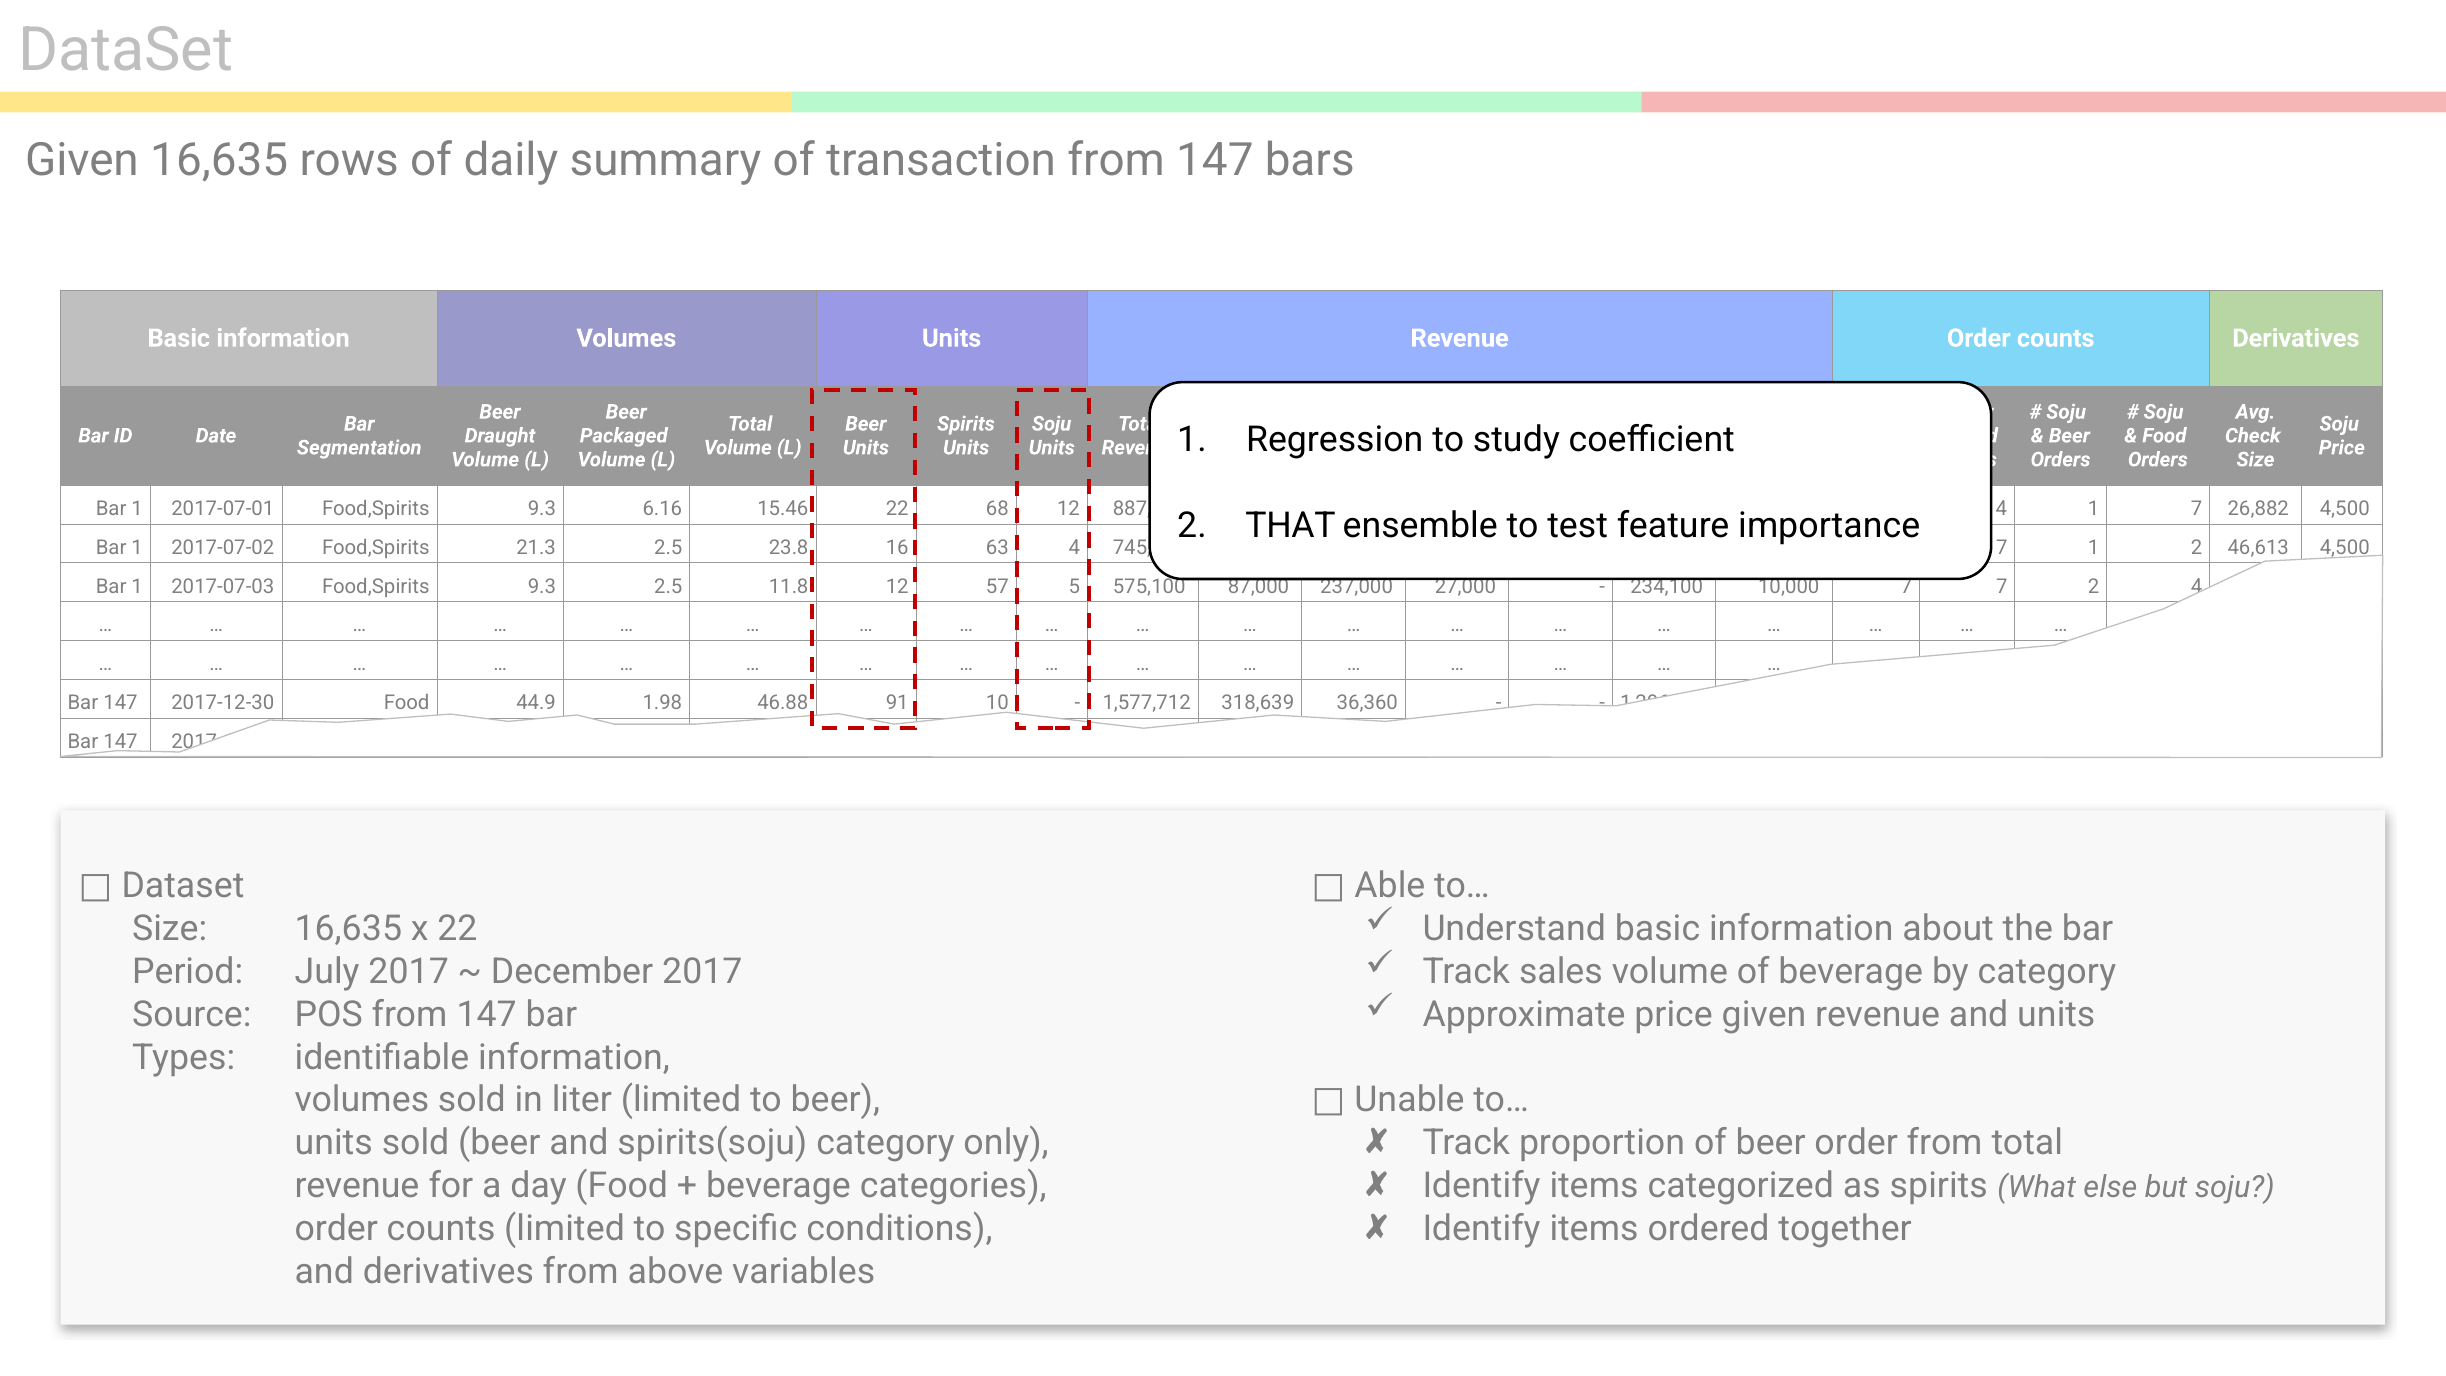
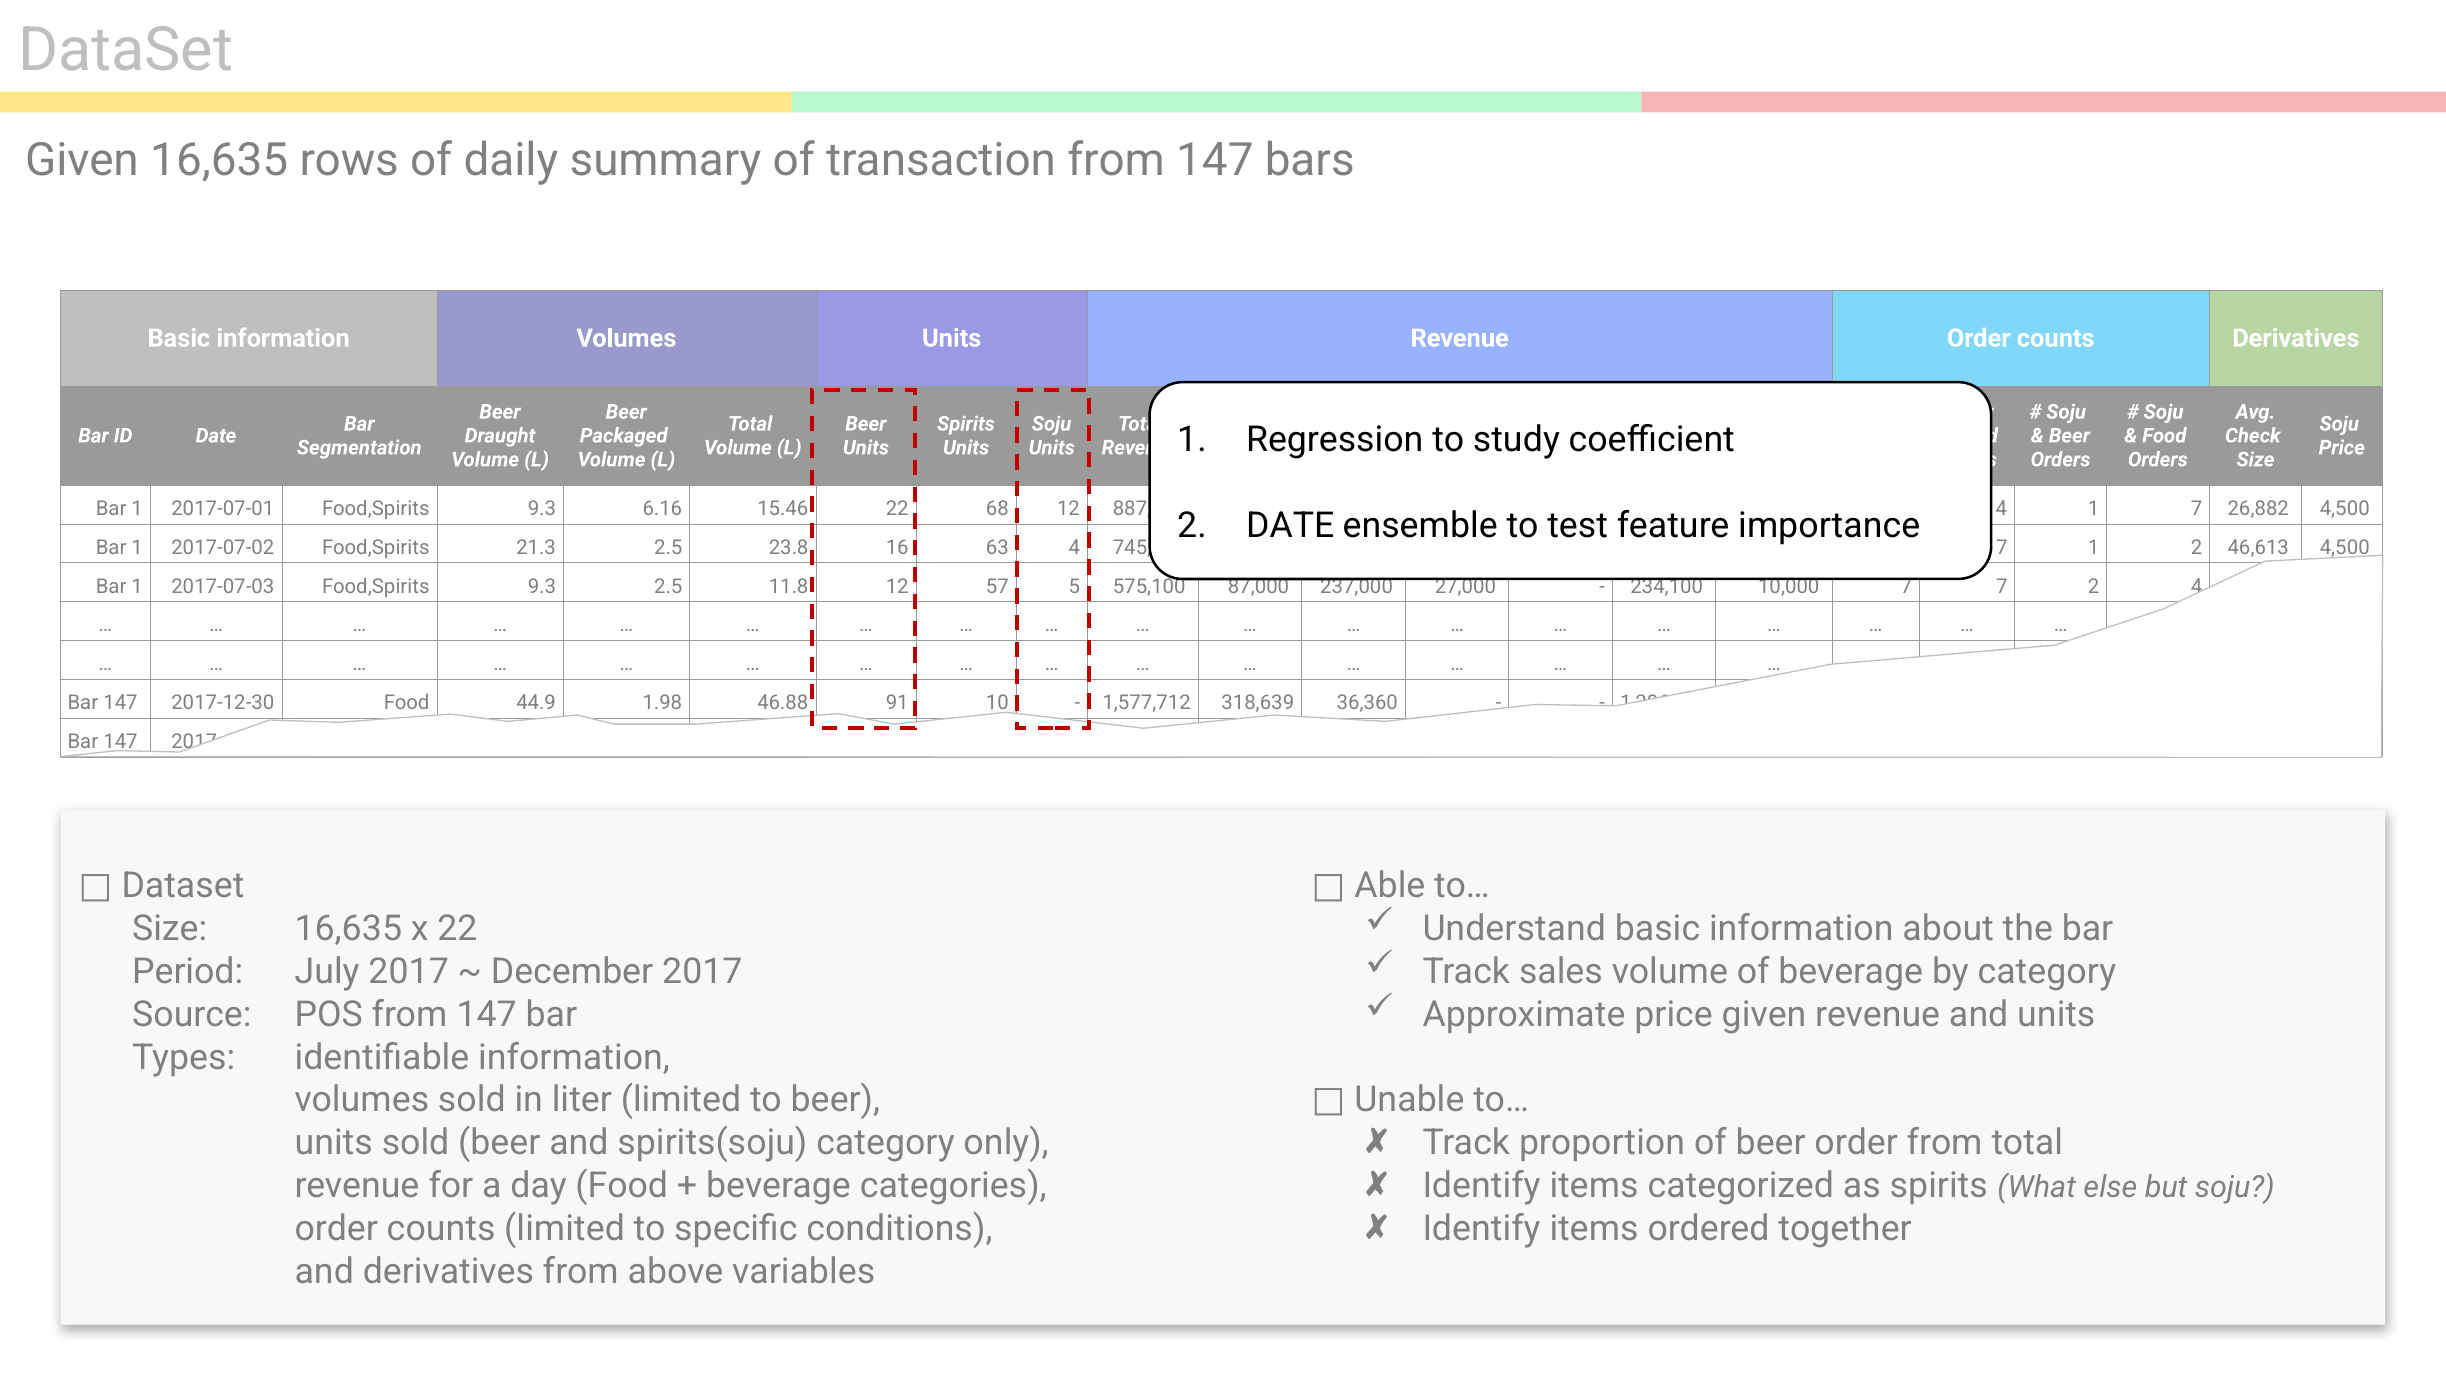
2 THAT: THAT -> DATE (1290, 526)
